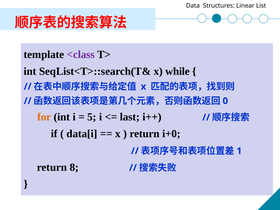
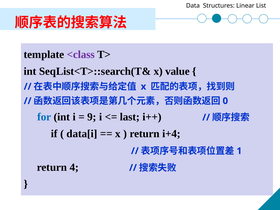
while: while -> value (177, 71)
for colour: orange -> blue (44, 117)
5: 5 -> 9 (92, 117)
i+0: i+0 -> i+4 (171, 134)
8: 8 -> 4 (74, 167)
